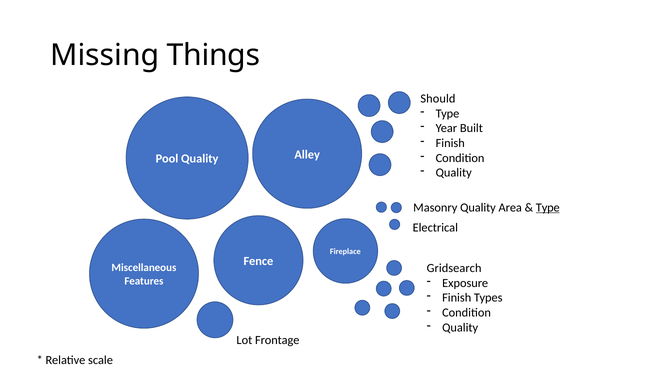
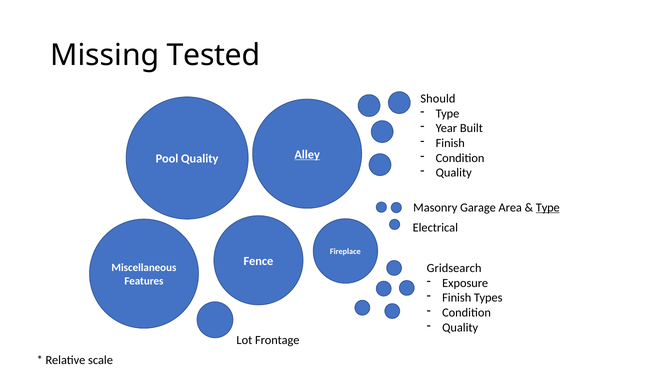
Things: Things -> Tested (213, 55)
Alley underline: none -> present (307, 154)
Masonry Quality: Quality -> Garage (478, 207)
